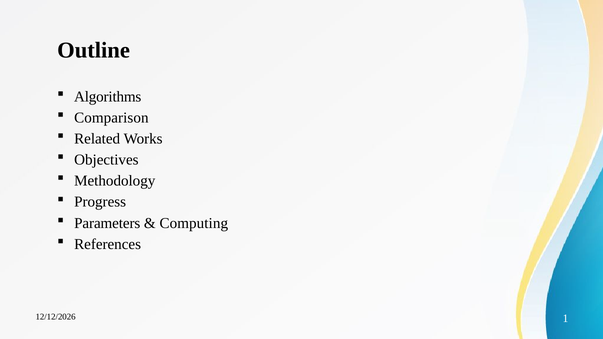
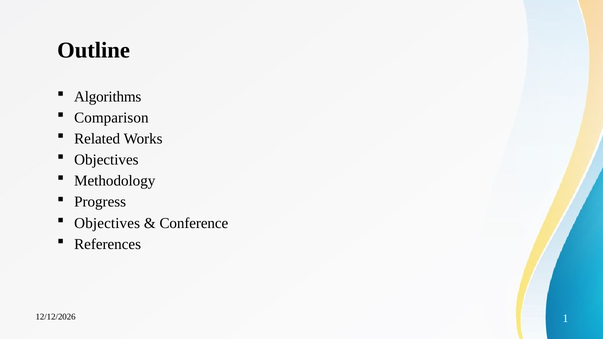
Parameters: Parameters -> Objectives (107, 223)
Computing: Computing -> Conference (194, 223)
